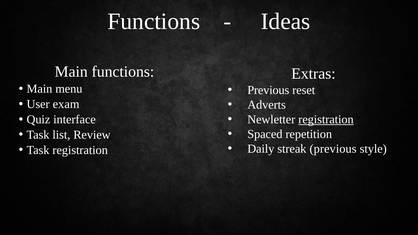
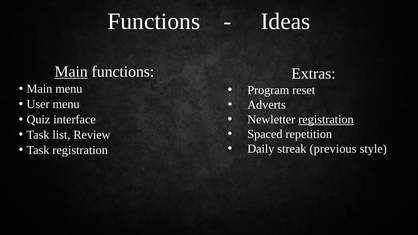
Main underline: none -> present (71, 72)
Previous: Previous -> Program (268, 90)
User exam: exam -> menu (66, 104)
